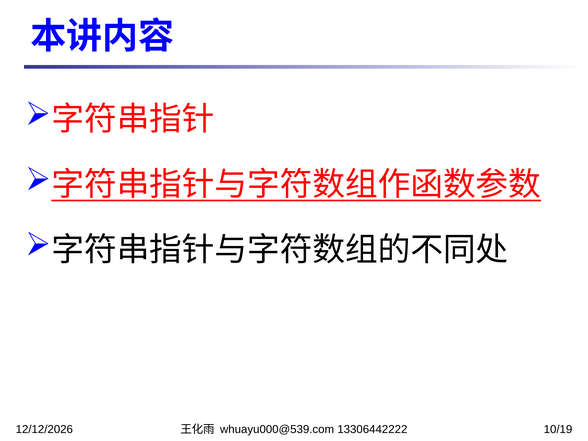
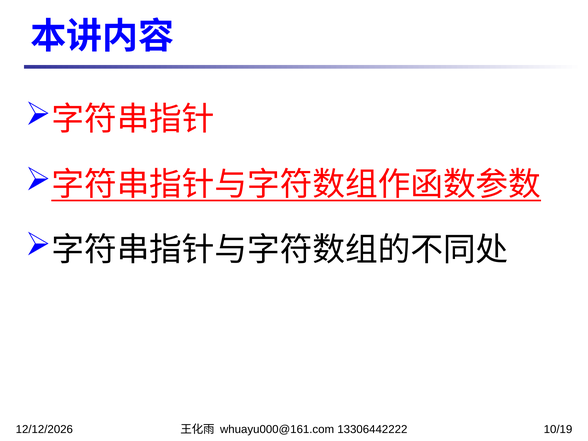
whuayu000@539.com: whuayu000@539.com -> whuayu000@161.com (277, 429)
